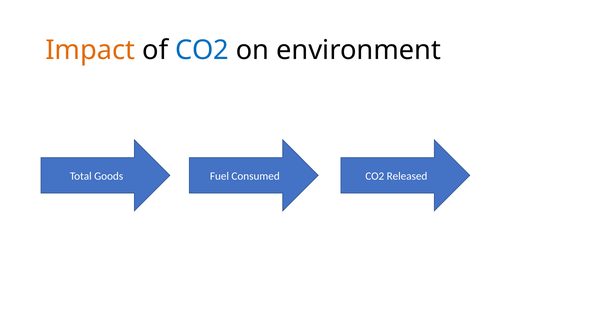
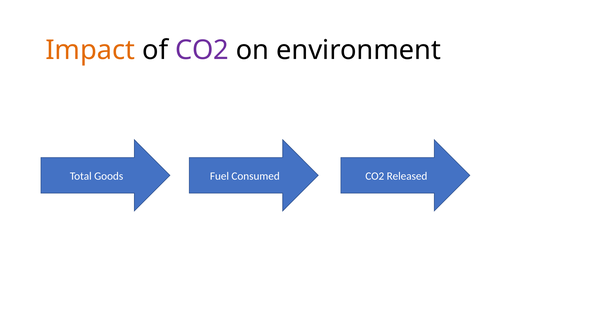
CO2 colour: blue -> purple (202, 50)
